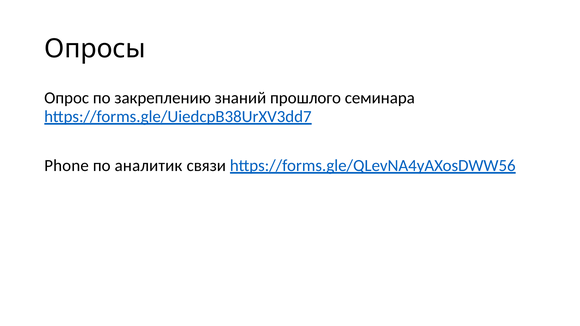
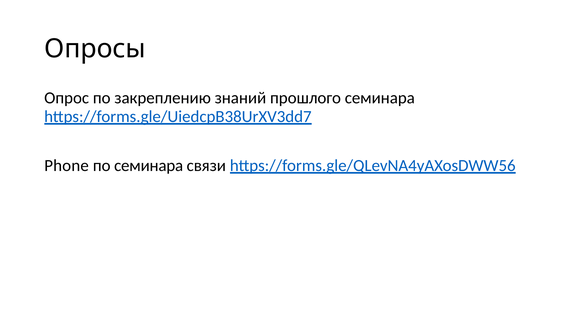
по аналитик: аналитик -> семинара (149, 166)
